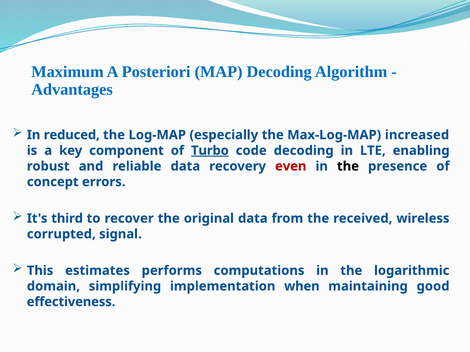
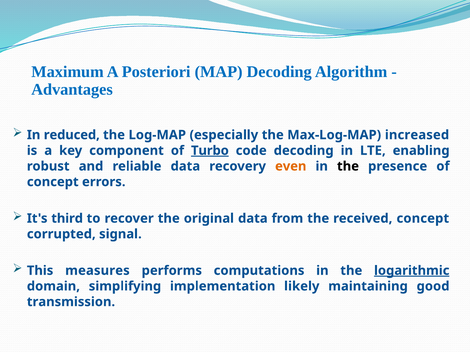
even colour: red -> orange (291, 166)
received wireless: wireless -> concept (423, 219)
estimates: estimates -> measures (97, 271)
logarithmic underline: none -> present (412, 271)
when: when -> likely (302, 287)
effectiveness: effectiveness -> transmission (71, 302)
